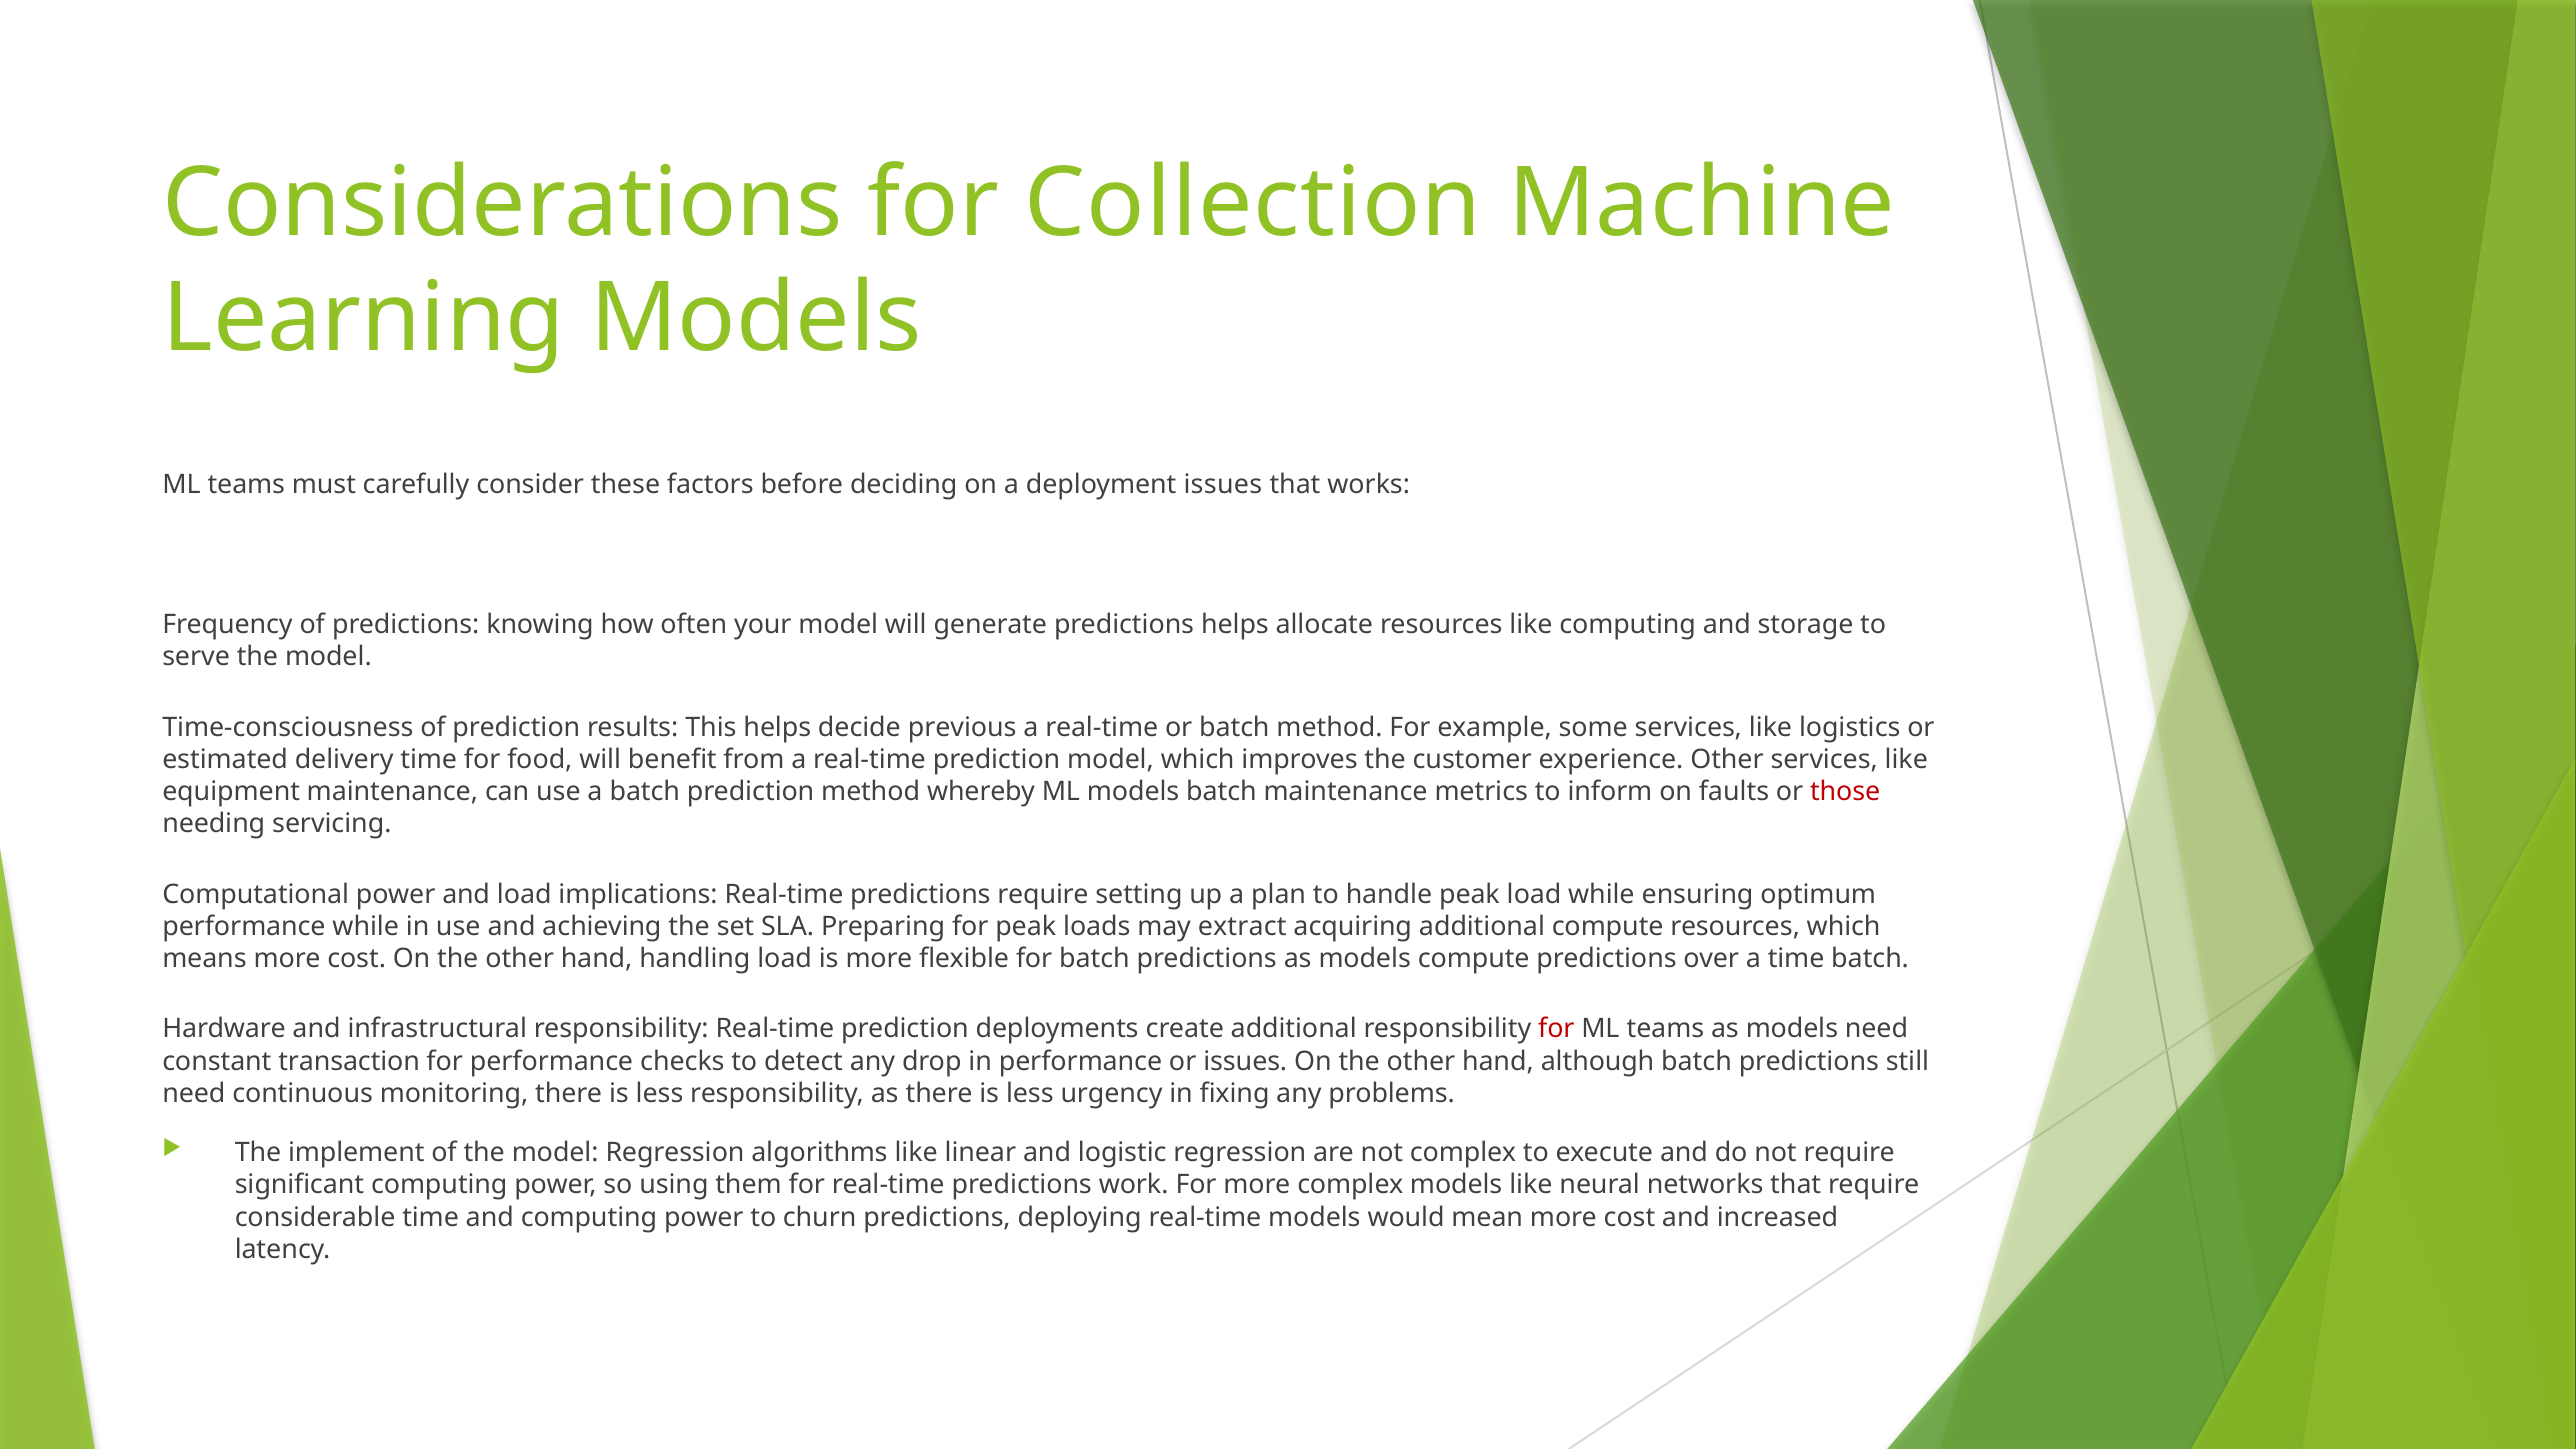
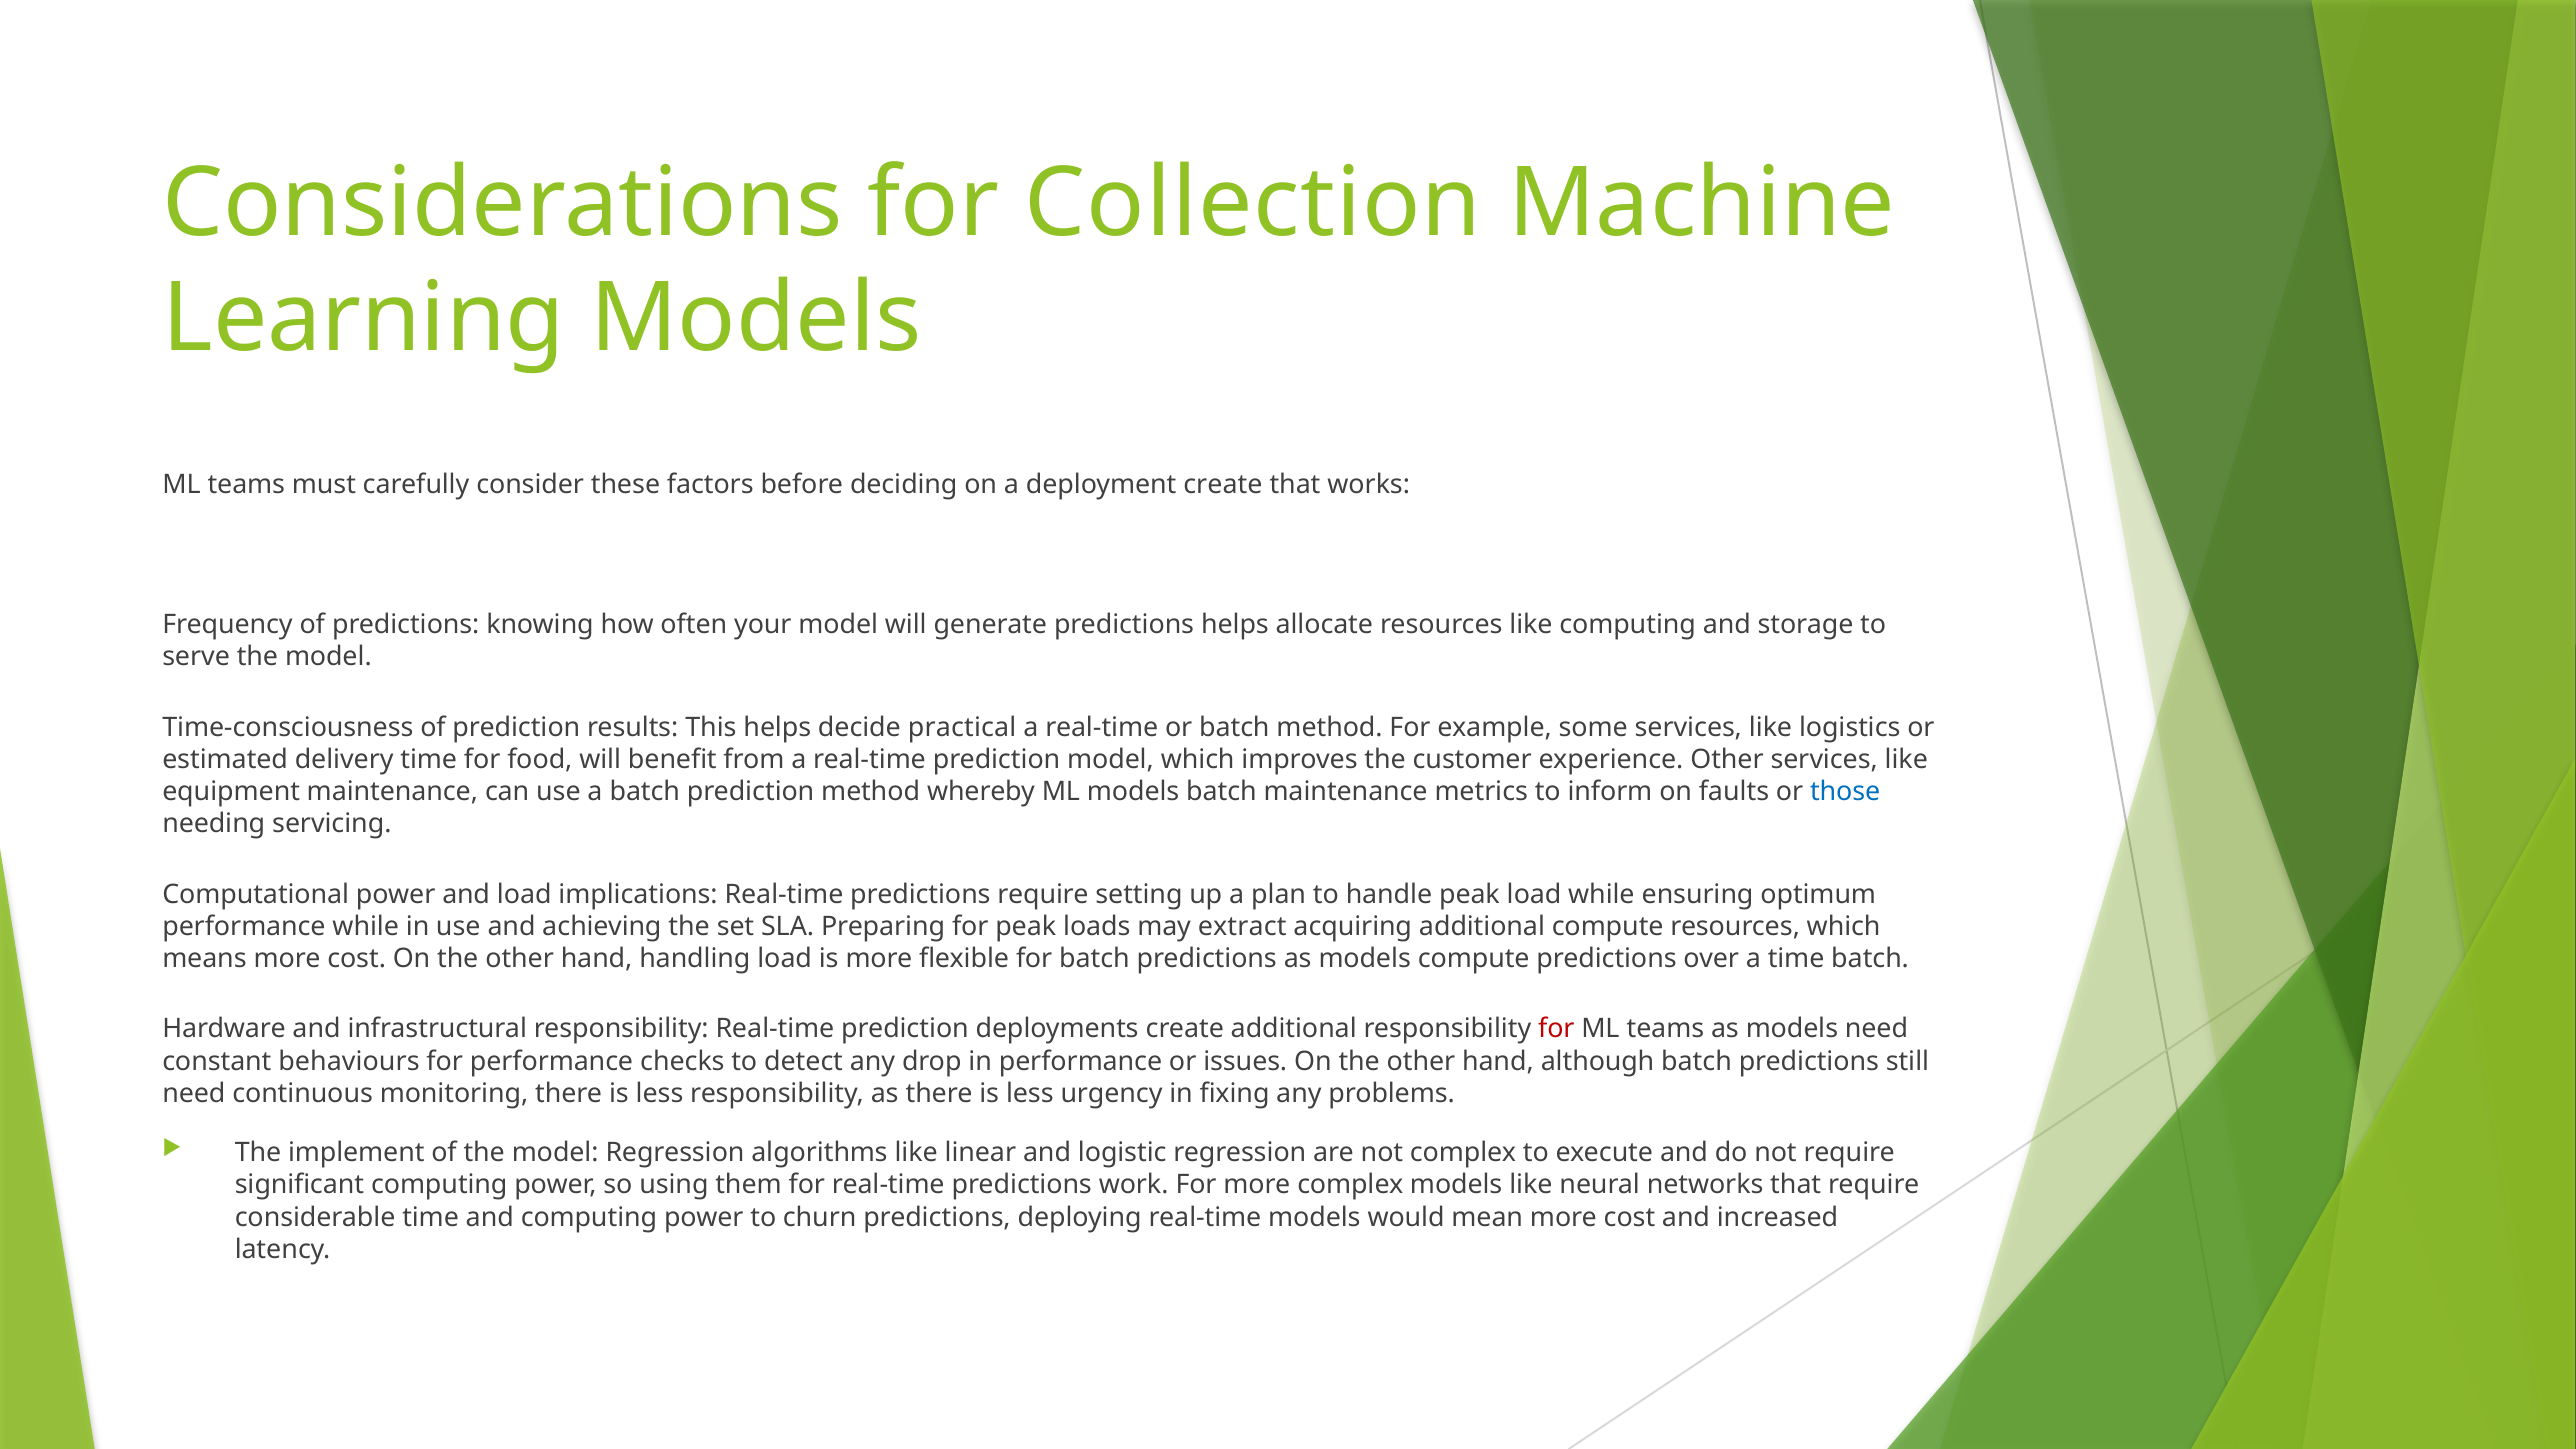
deployment issues: issues -> create (1223, 484)
previous: previous -> practical (962, 727)
those colour: red -> blue (1845, 792)
transaction: transaction -> behaviours (349, 1061)
